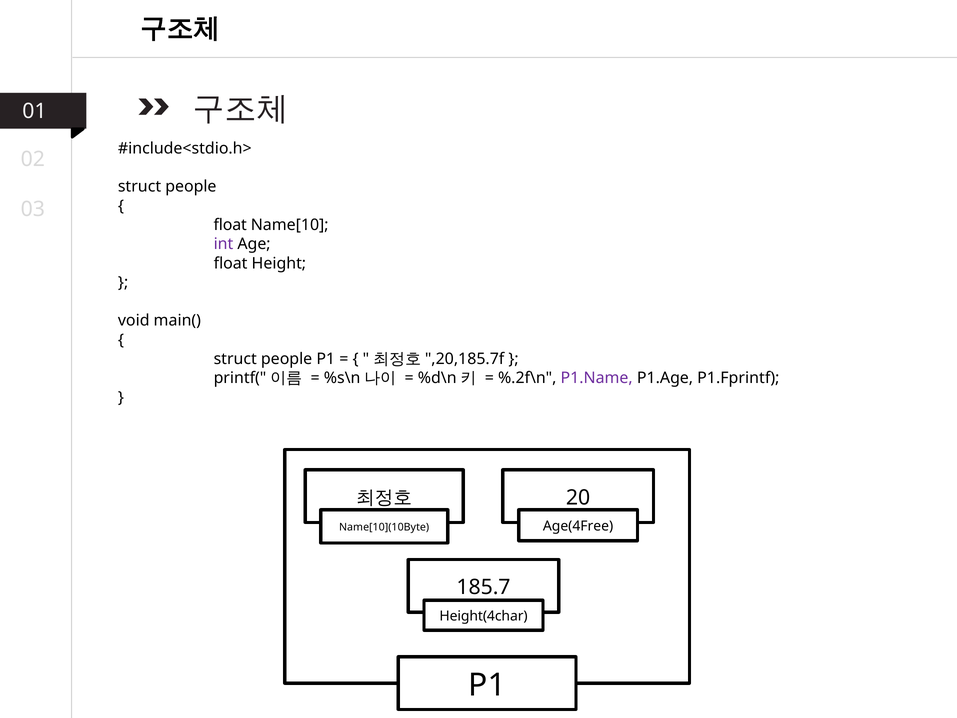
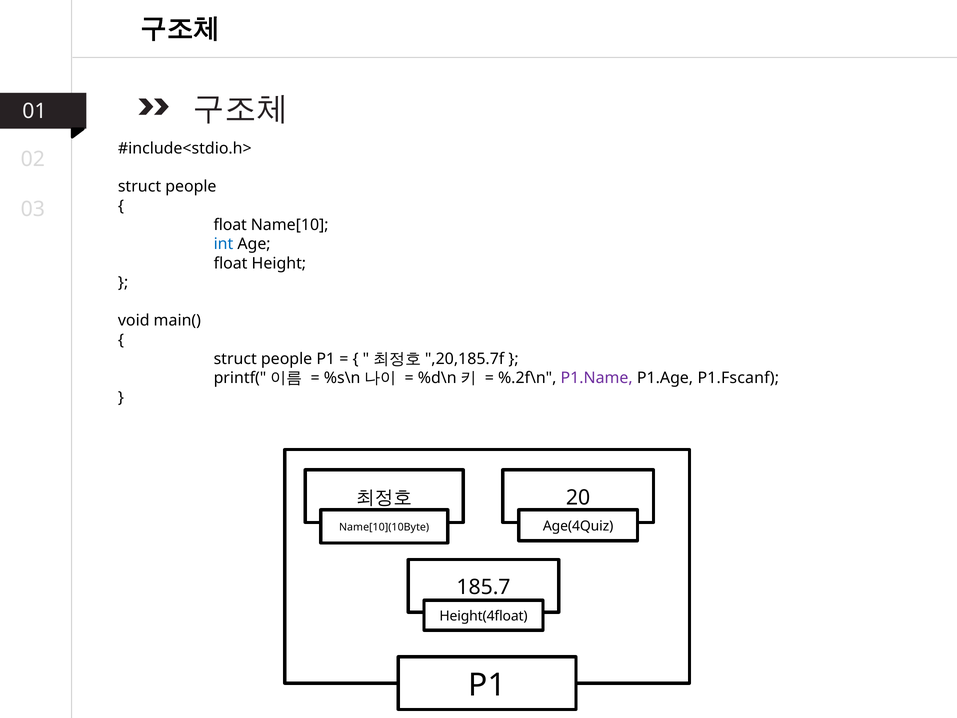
int colour: purple -> blue (223, 244)
P1.Fprintf: P1.Fprintf -> P1.Fscanf (738, 378)
Age(4Free: Age(4Free -> Age(4Quiz (578, 526)
Height(4char: Height(4char -> Height(4float (484, 616)
